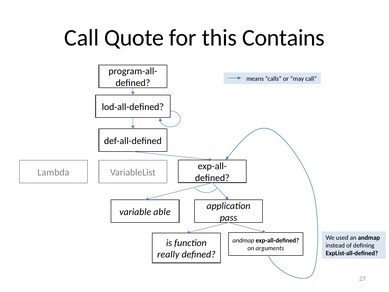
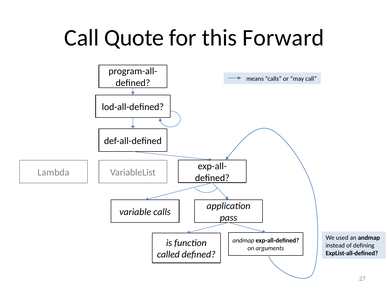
Contains: Contains -> Forward (283, 38)
variable able: able -> calls (162, 212)
really: really -> called (168, 254)
